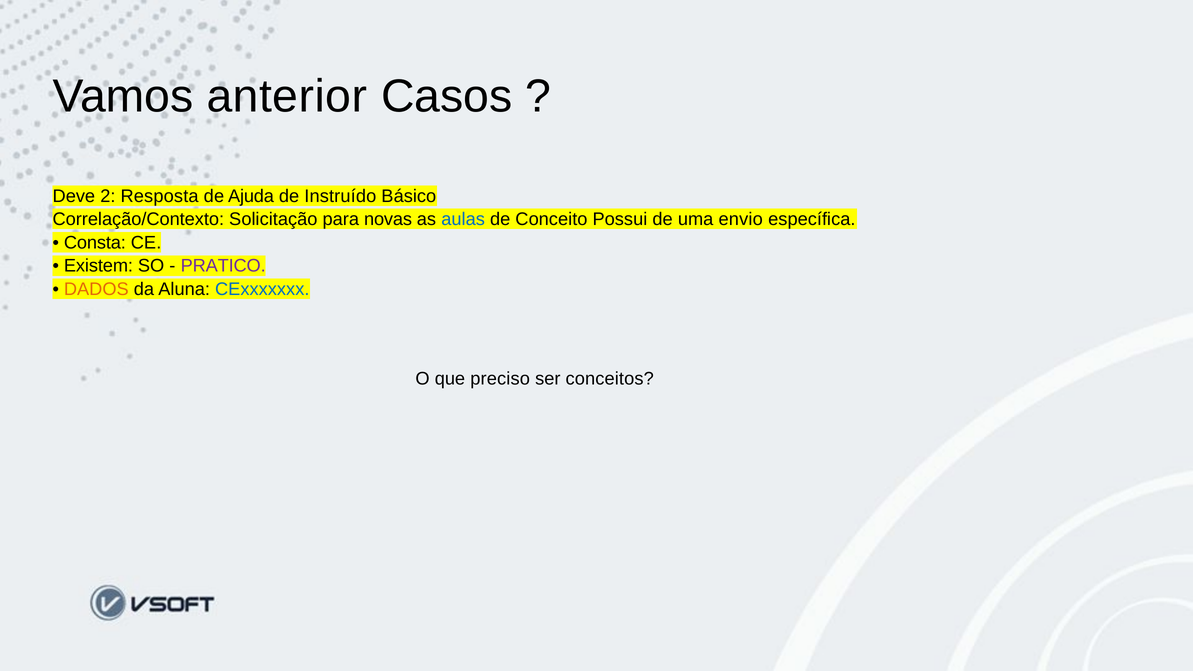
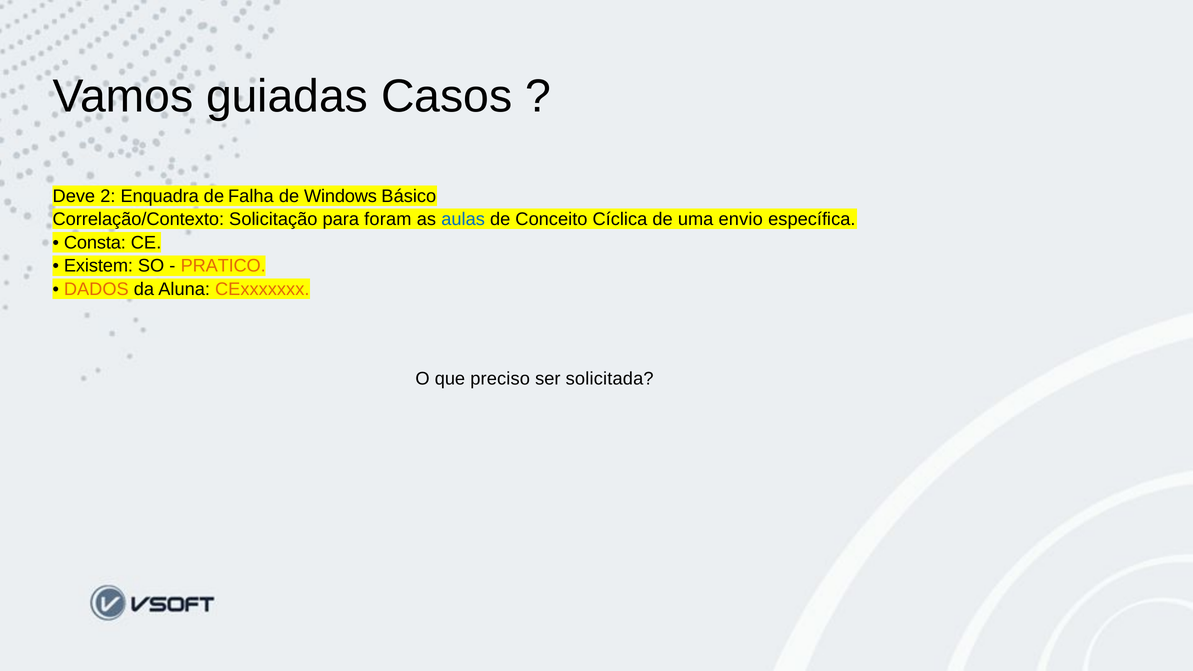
anterior: anterior -> guiadas (287, 97)
Resposta: Resposta -> Enquadra (160, 196)
Ajuda: Ajuda -> Falha (251, 196)
Instruído: Instruído -> Windows (340, 196)
novas: novas -> foram (388, 219)
Possui: Possui -> Cíclica (620, 219)
PRATICO colour: purple -> orange (223, 266)
CExxxxxxx colour: blue -> orange (262, 289)
conceitos: conceitos -> solicitada (610, 379)
